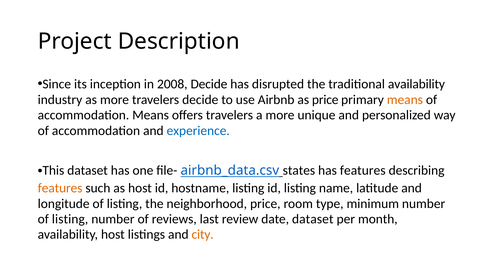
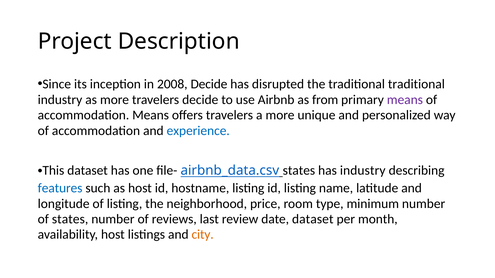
traditional availability: availability -> traditional (416, 84)
as price: price -> from (325, 100)
means colour: orange -> purple (405, 100)
has features: features -> industry (363, 171)
features colour: orange -> blue (60, 188)
listing: listing -> states (70, 219)
